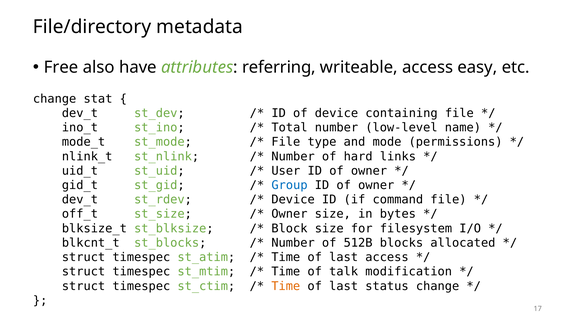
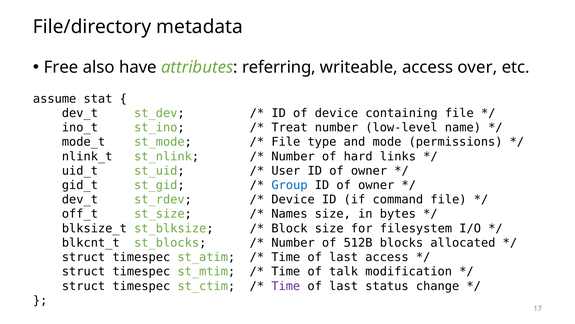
easy: easy -> over (477, 67)
change: change -> assume (55, 99)
Total: Total -> Treat (289, 127)
Owner: Owner -> Names (289, 214)
Time colour: orange -> purple (286, 286)
